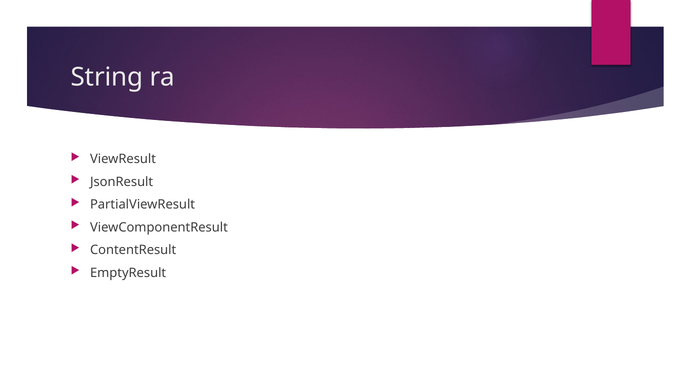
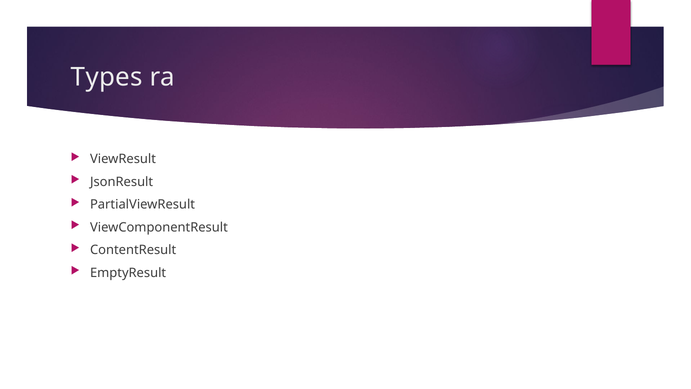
String: String -> Types (107, 77)
